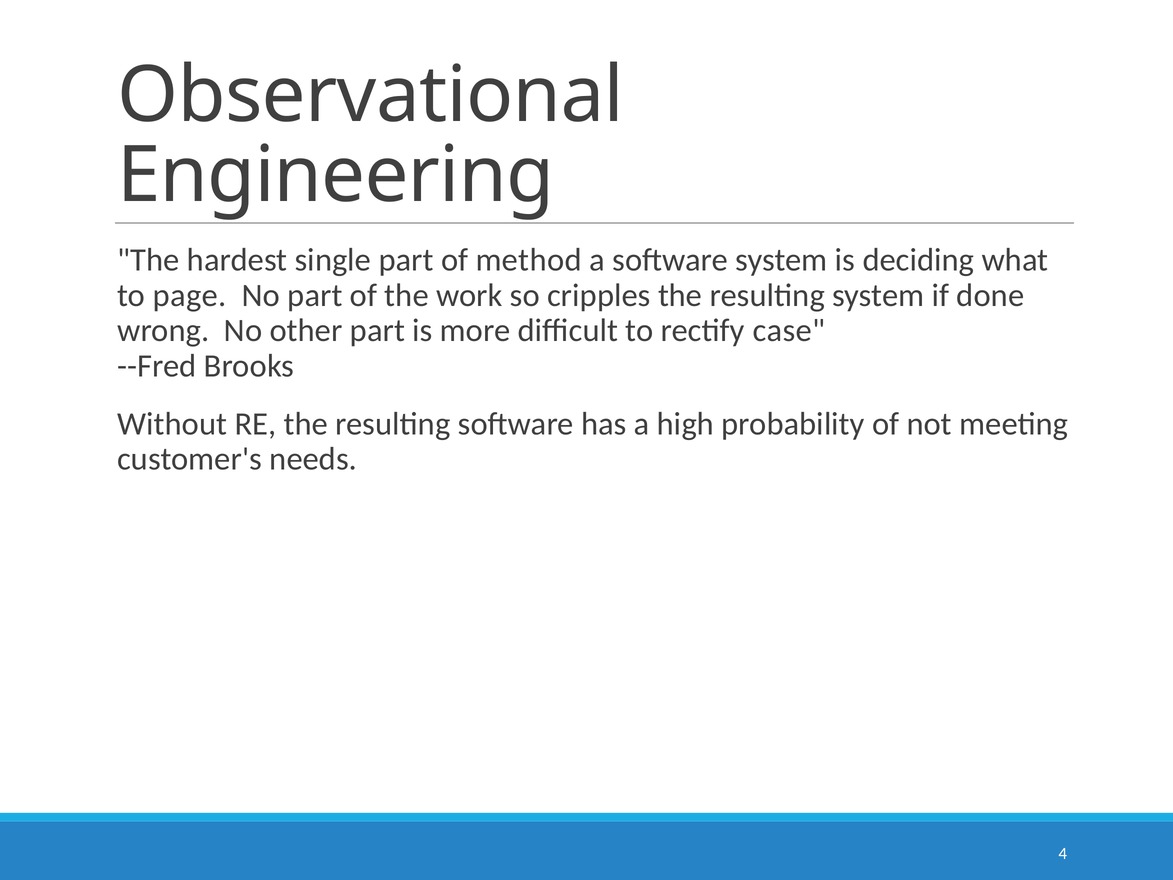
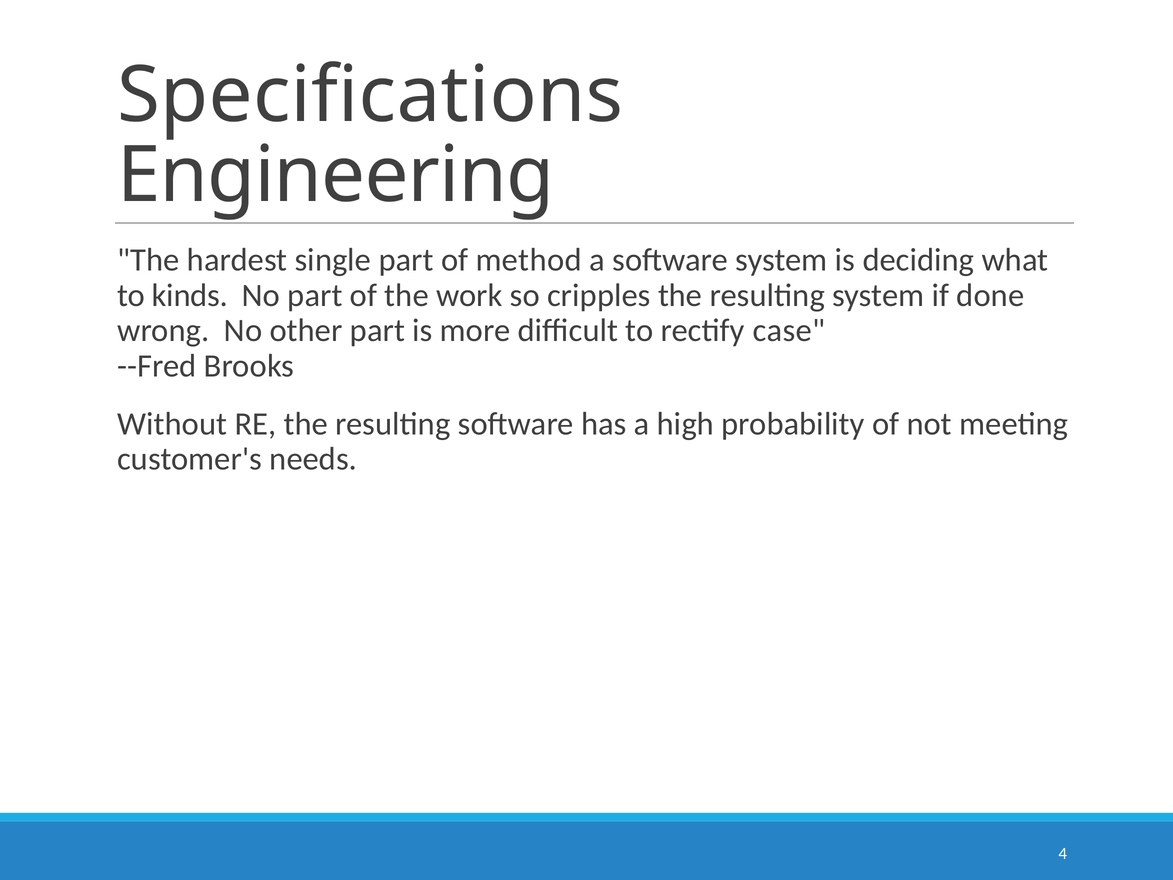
Observational: Observational -> Specifications (370, 95)
page: page -> kinds (190, 295)
